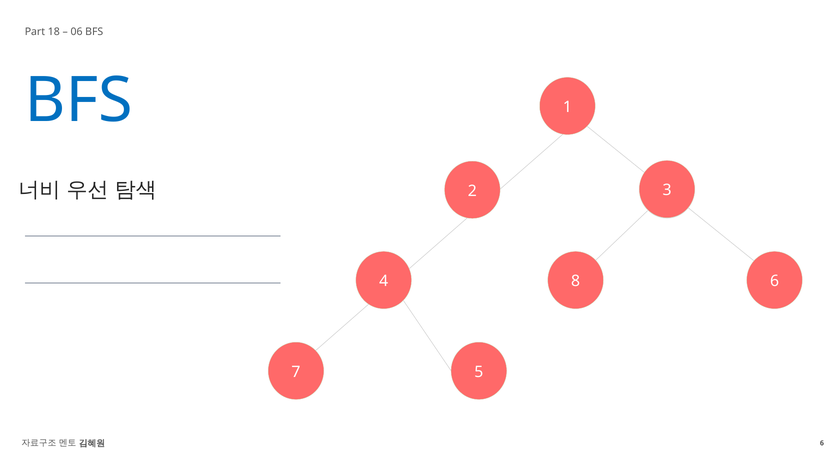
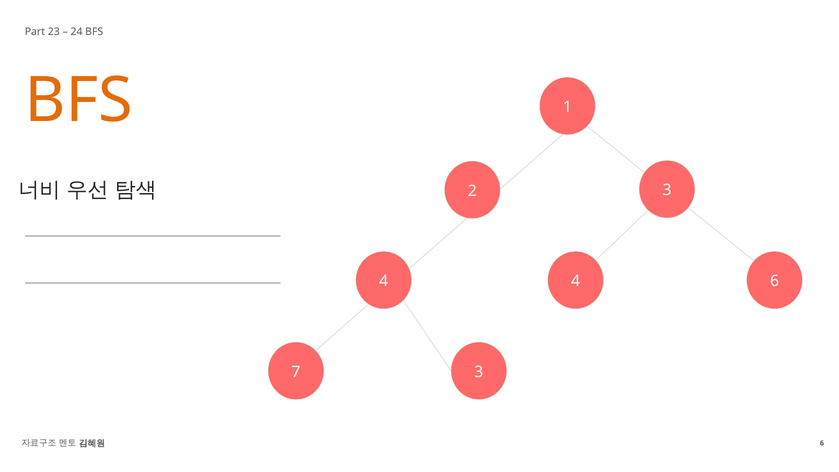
18: 18 -> 23 (54, 32)
06: 06 -> 24 (77, 32)
BFS colour: blue -> orange (79, 101)
4 8: 8 -> 4 (576, 281)
7 5: 5 -> 3 (479, 372)
